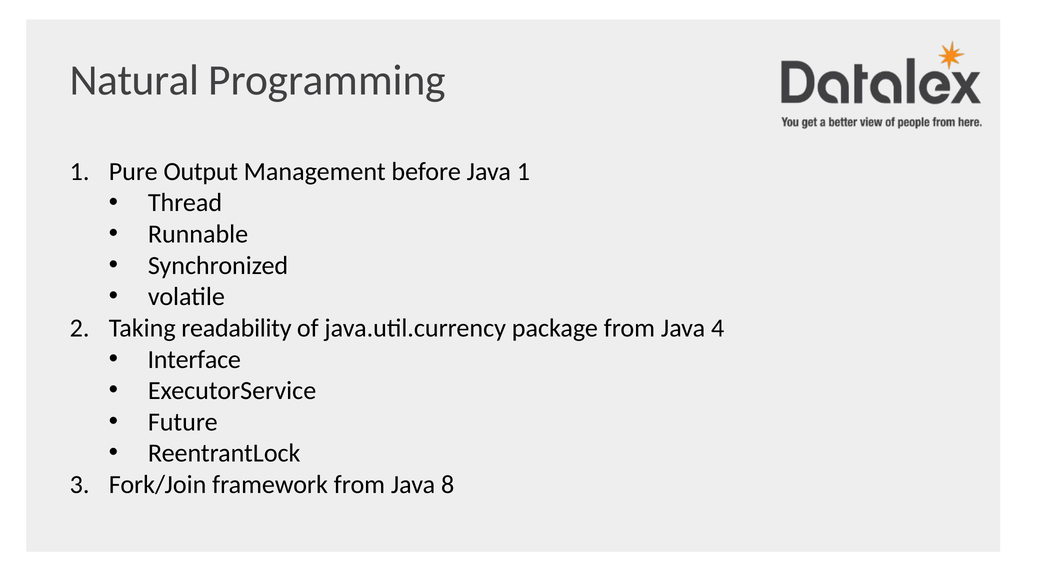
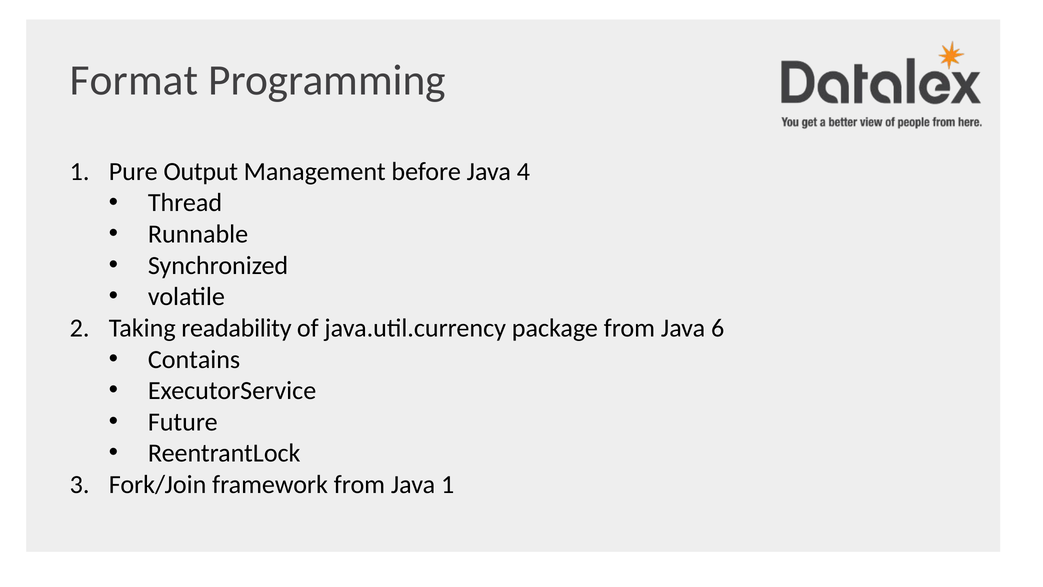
Natural: Natural -> Format (134, 80)
Java 1: 1 -> 4 (523, 171)
4: 4 -> 6 (718, 328)
Interface: Interface -> Contains (194, 359)
Java 8: 8 -> 1 (448, 484)
